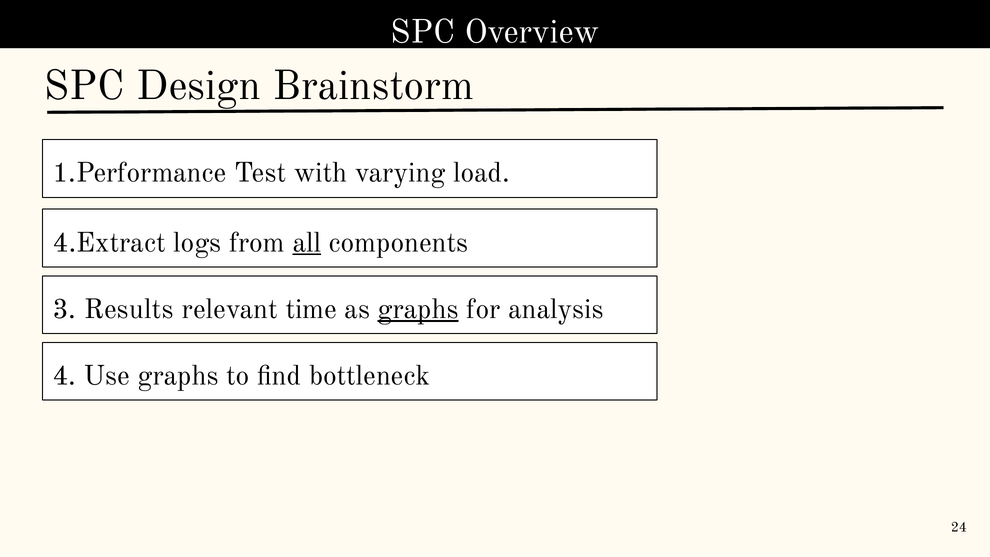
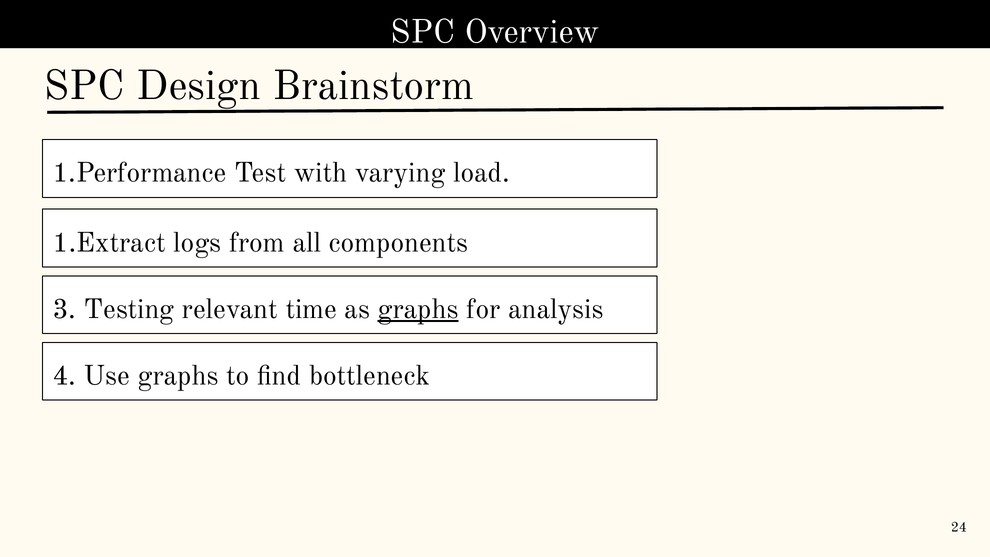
4.Extract: 4.Extract -> 1.Extract (109, 242)
all underline: present -> none (307, 242)
Results: Results -> Testing (129, 309)
